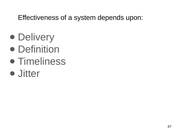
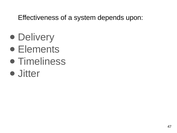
Definition: Definition -> Elements (39, 49)
